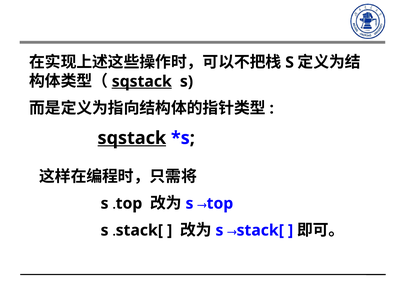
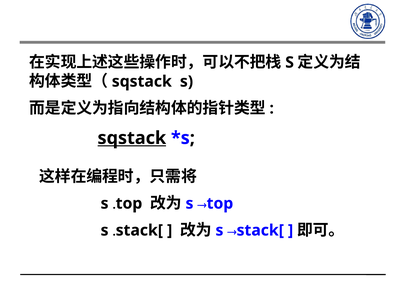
sqstack underline: present -> none (142, 81)
